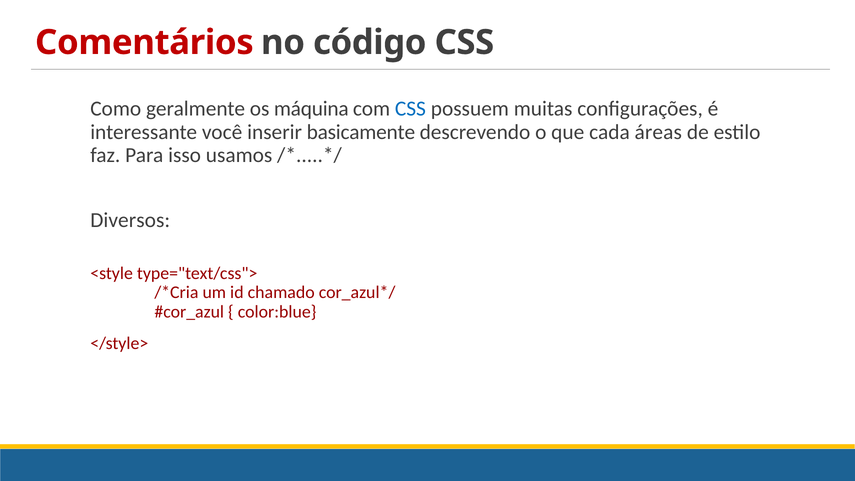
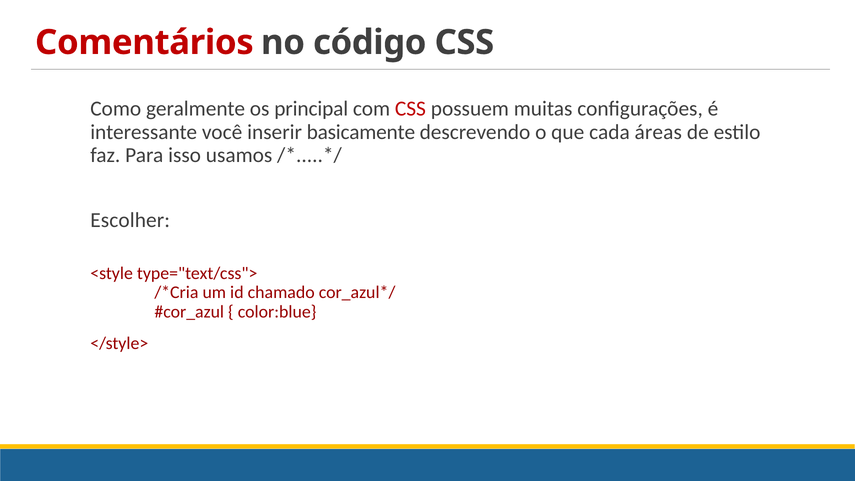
máquina: máquina -> principal (311, 109)
CSS colour: blue -> red (410, 109)
Diversos: Diversos -> Escolher (130, 220)
